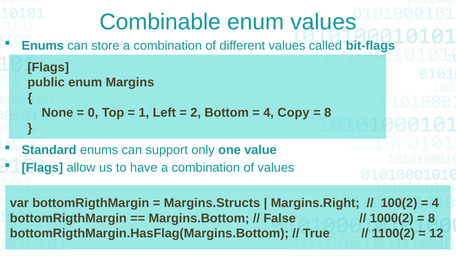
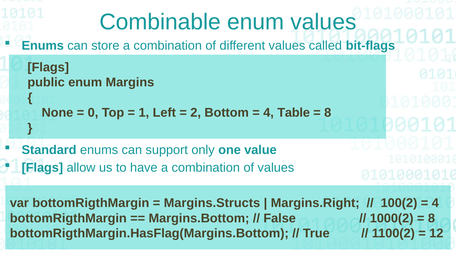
Copy: Copy -> Table (294, 113)
